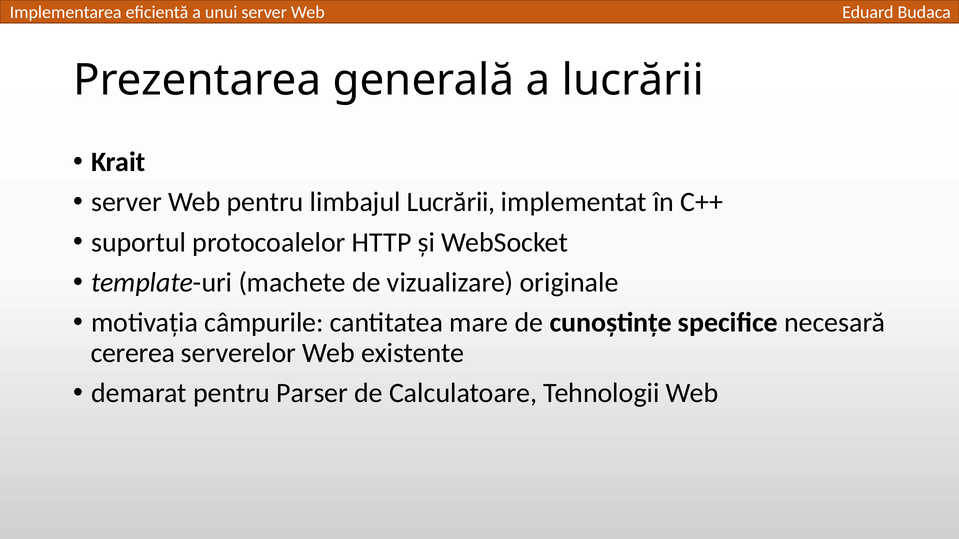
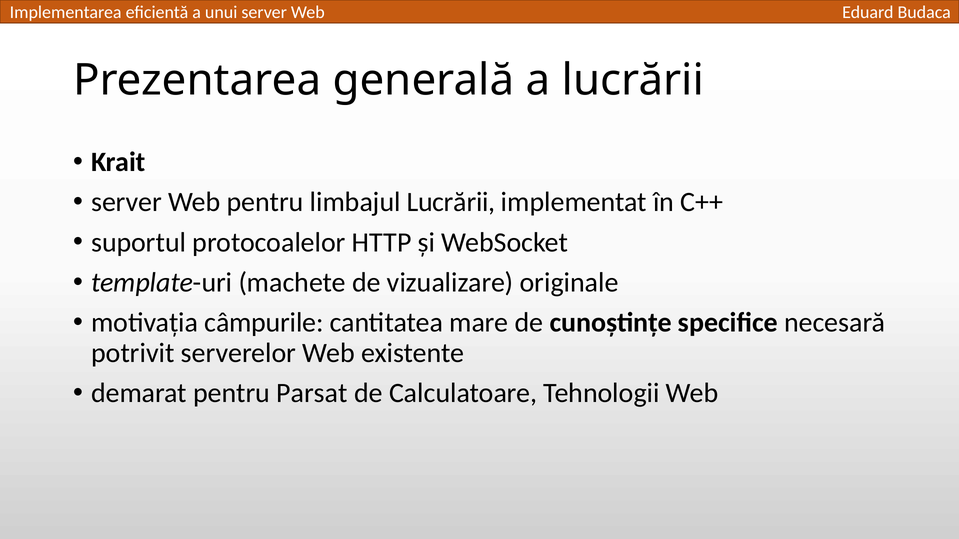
cererea: cererea -> potrivit (133, 353)
Parser: Parser -> Parsat (312, 393)
